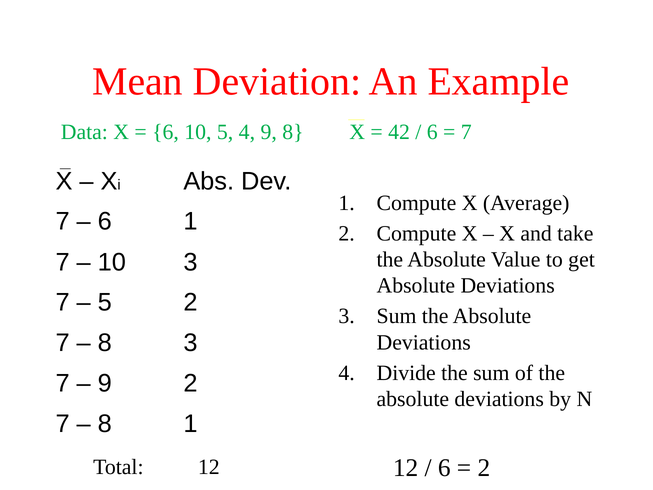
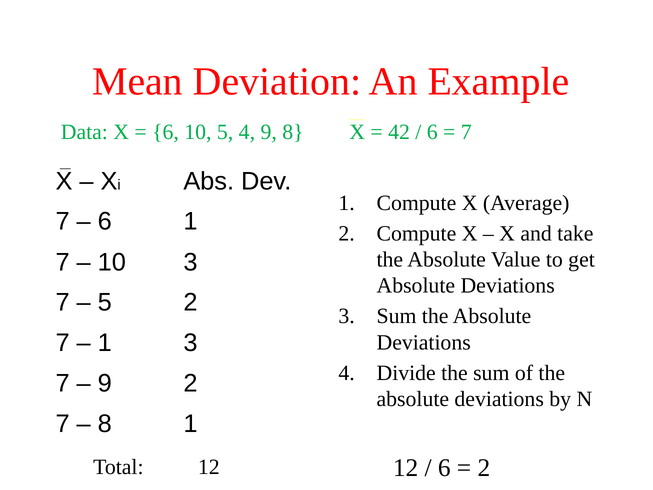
8: 8 -> 1 (105, 343)
